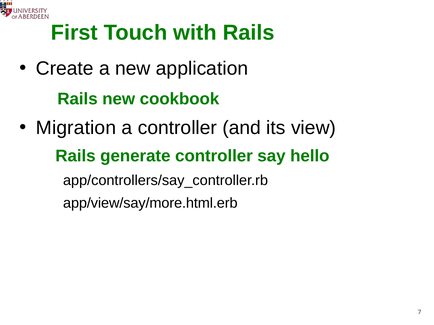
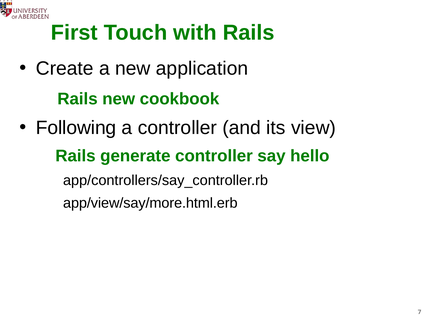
Migration: Migration -> Following (76, 128)
